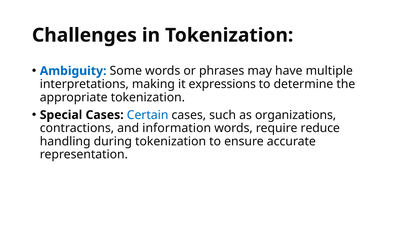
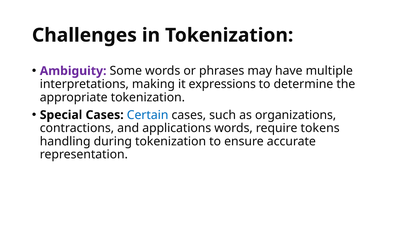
Ambiguity colour: blue -> purple (73, 71)
information: information -> applications (177, 128)
reduce: reduce -> tokens (320, 128)
